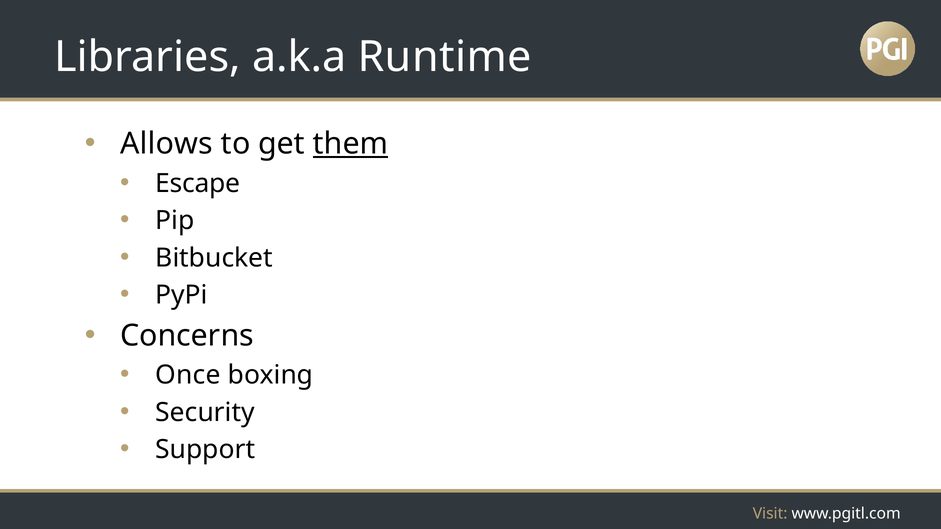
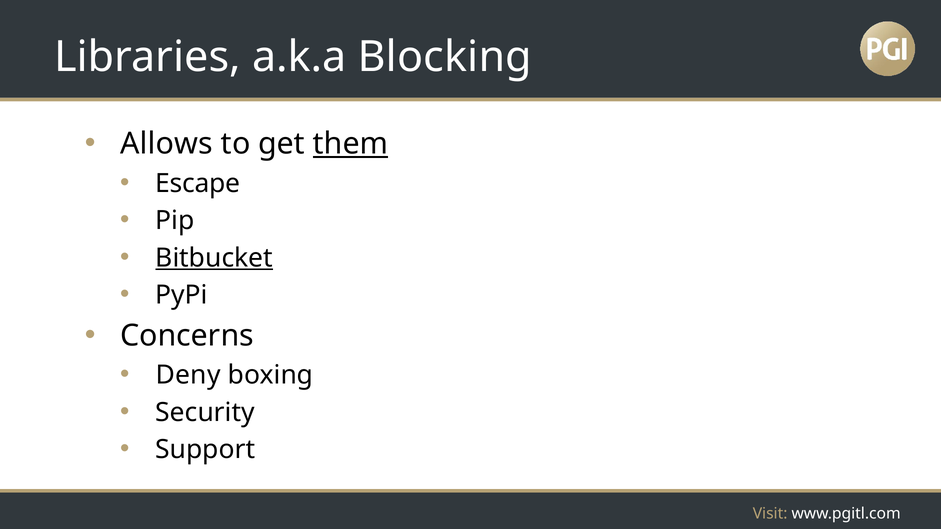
Runtime: Runtime -> Blocking (445, 57)
Bitbucket underline: none -> present (214, 258)
Once: Once -> Deny (188, 375)
